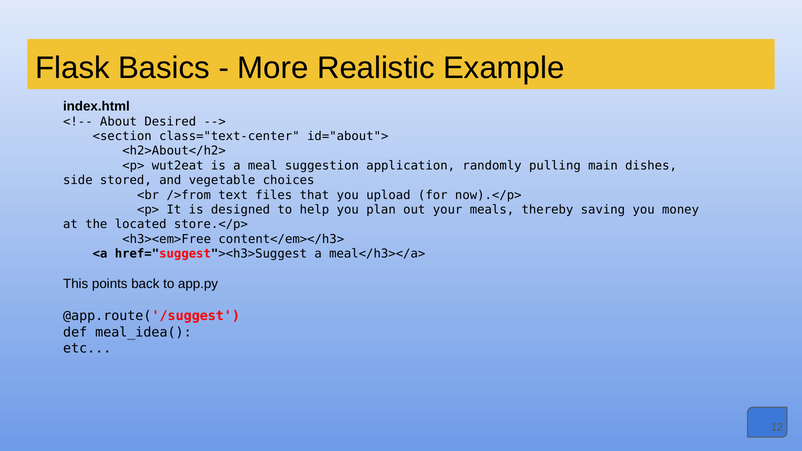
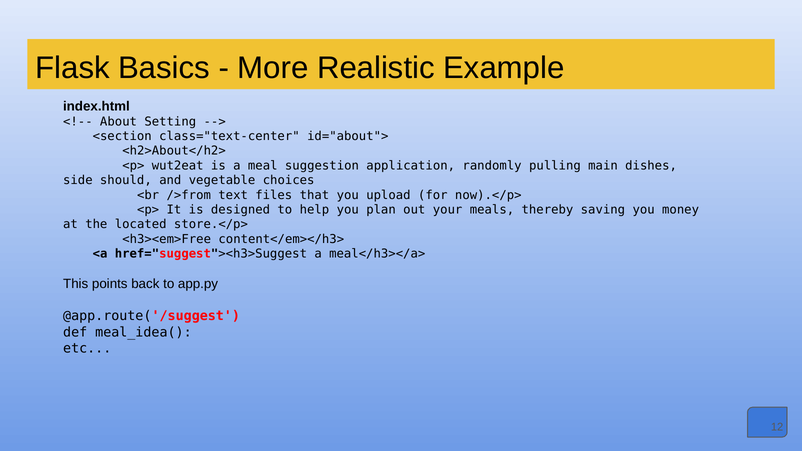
Desired: Desired -> Setting (170, 121)
stored: stored -> should (126, 180)
